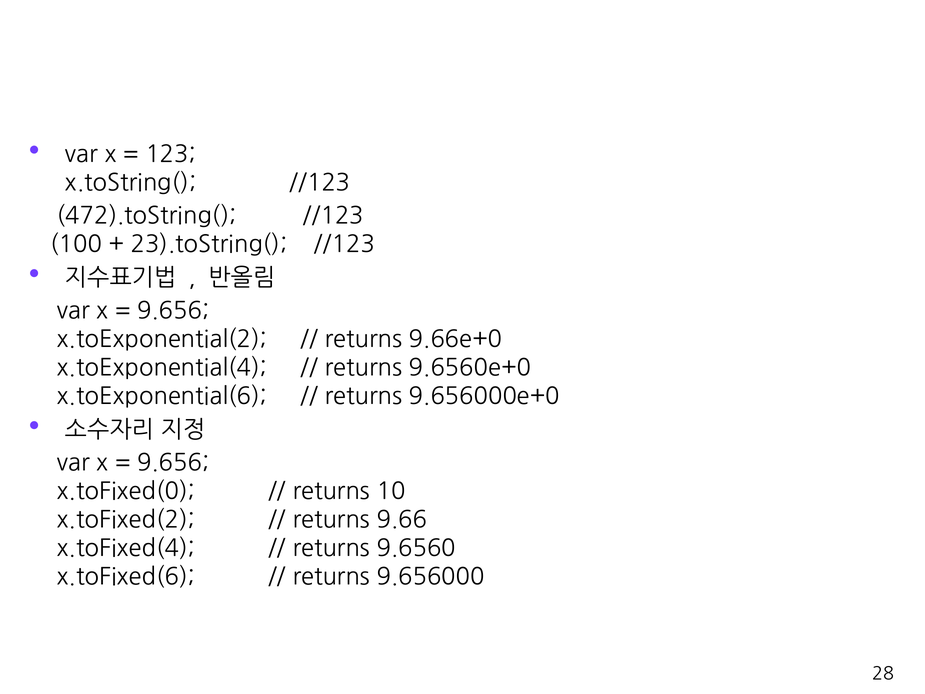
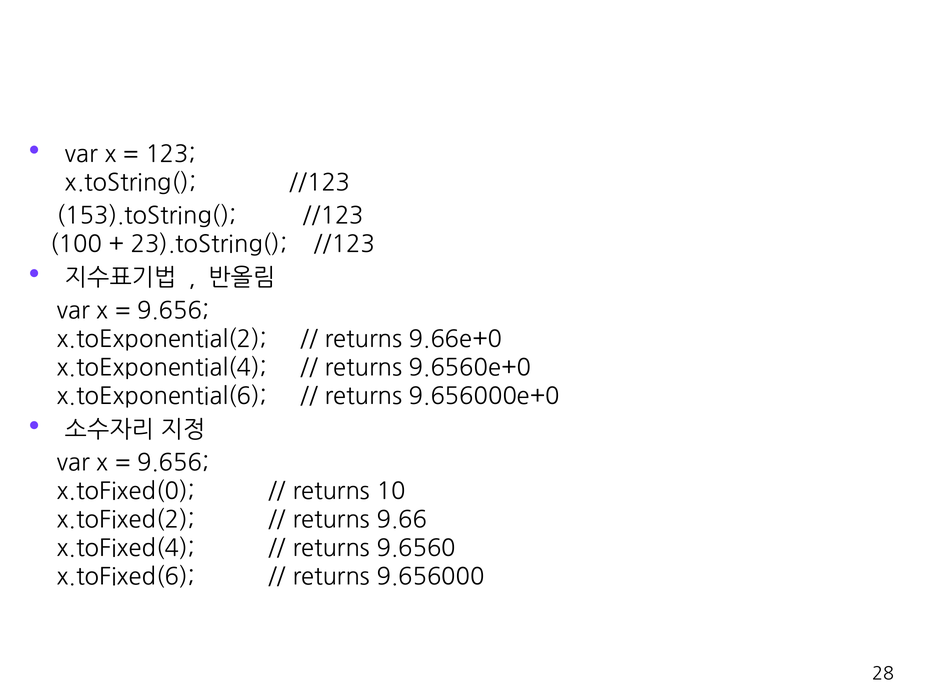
472).toString(: 472).toString( -> 153).toString( (147, 216)
